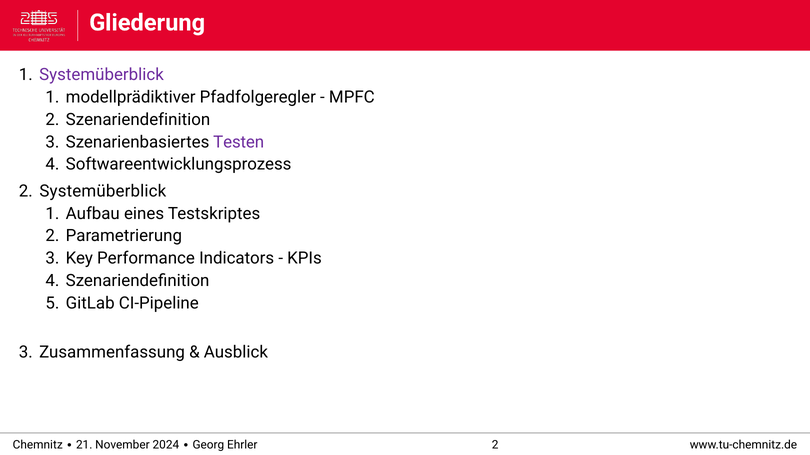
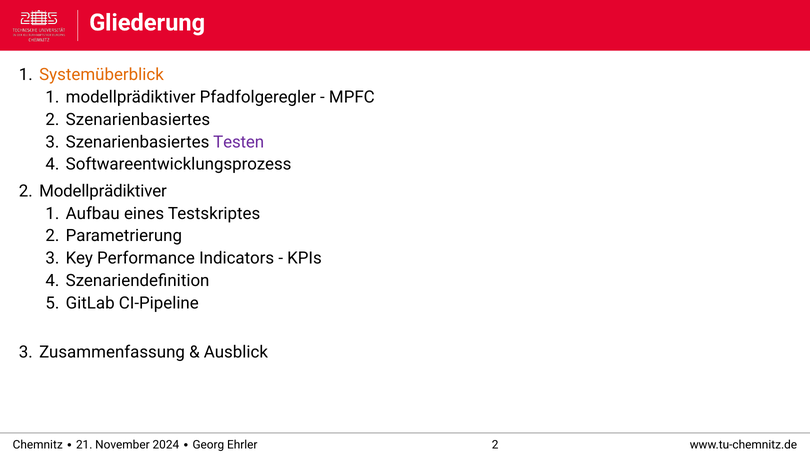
Systemüberblick colour: purple -> orange (101, 75)
Szenariendefinition: Szenariendefinition -> Szenarienbasiertes (138, 120)
Systemüberblick: Systemüberblick -> Modellprädiktiver (103, 191)
